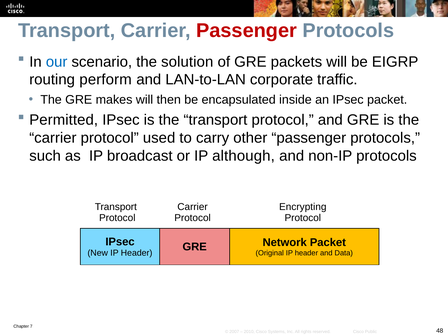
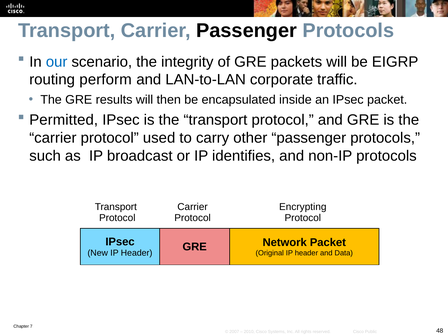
Passenger colour: red -> black (247, 31)
solution: solution -> integrity (187, 62)
makes: makes -> results (114, 100)
although: although -> identifies (244, 156)
